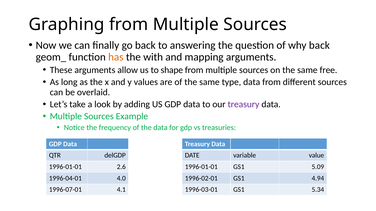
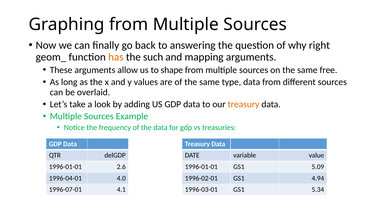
why back: back -> right (319, 45)
with: with -> such (153, 57)
treasury colour: purple -> orange (244, 105)
